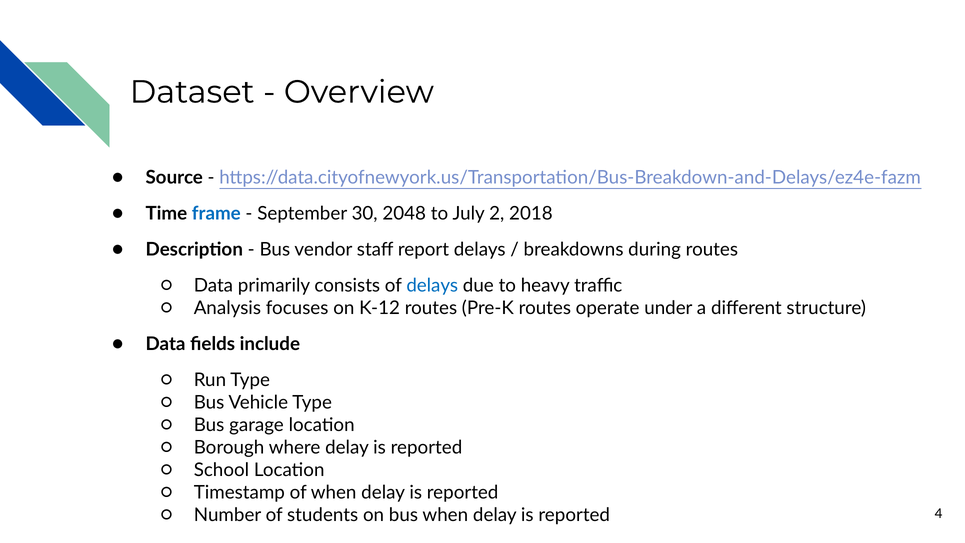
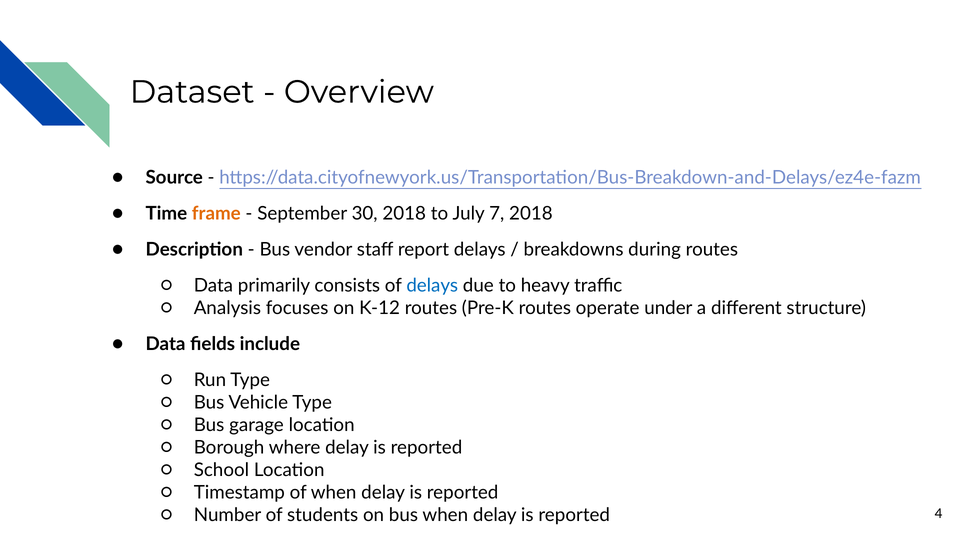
frame colour: blue -> orange (216, 213)
30 2048: 2048 -> 2018 (404, 213)
2: 2 -> 7 (497, 213)
